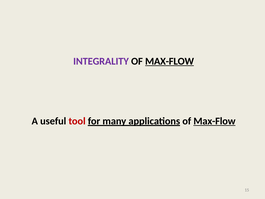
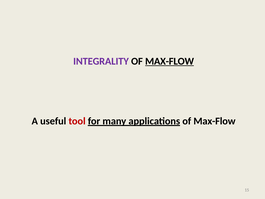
Max-Flow underline: present -> none (214, 121)
